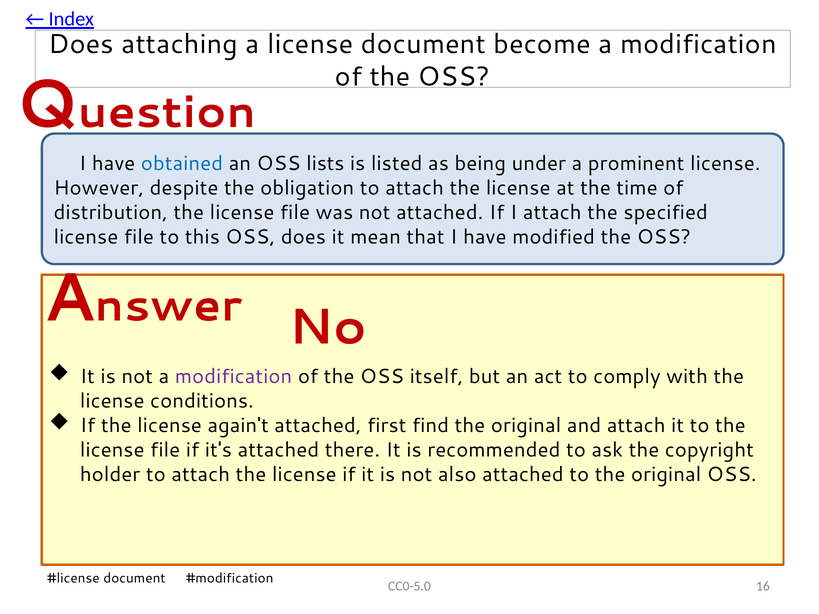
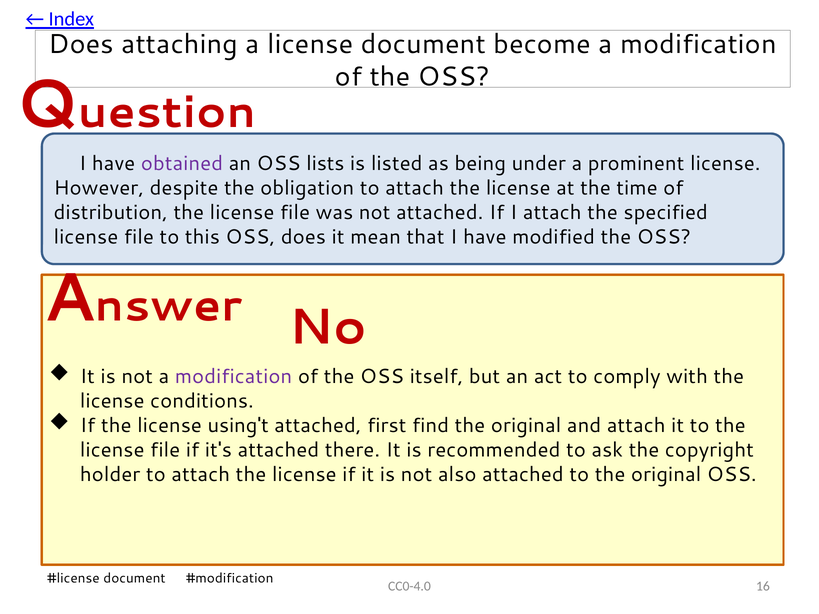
obtained colour: blue -> purple (182, 163)
again't: again't -> using't (238, 426)
CC0-5.0: CC0-5.0 -> CC0-4.0 (409, 587)
